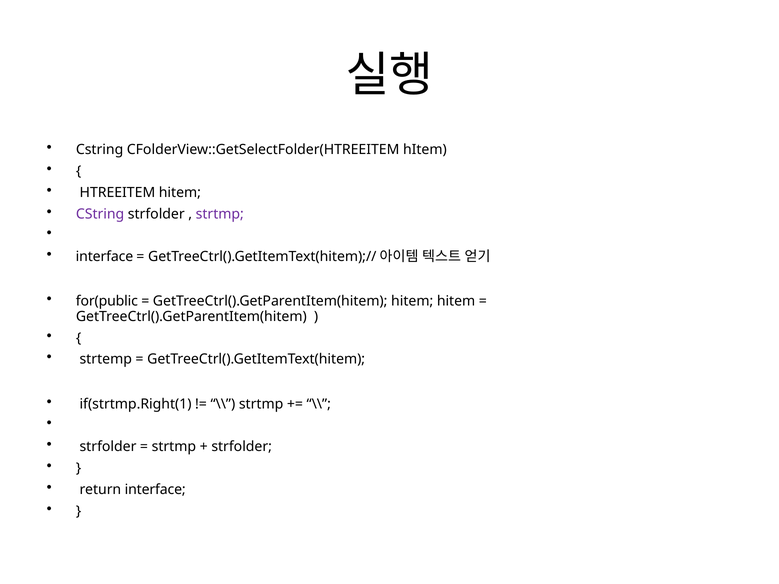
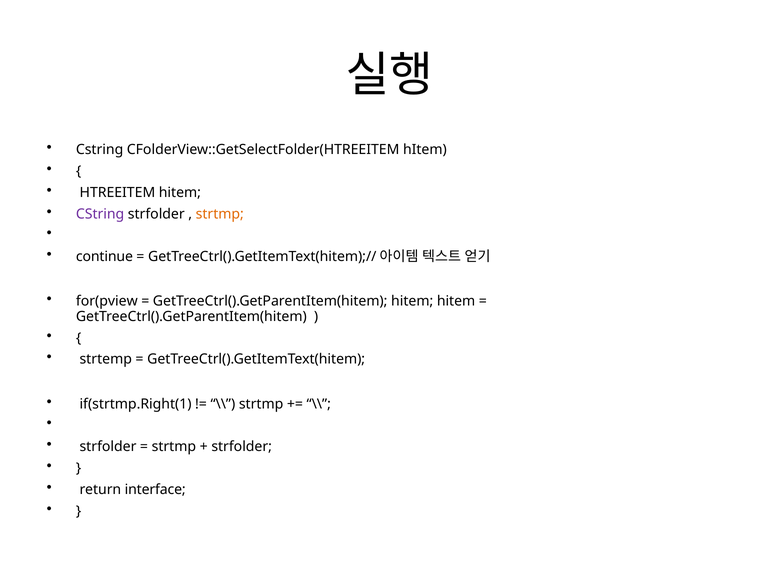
strtmp colour: purple -> orange (220, 214)
interface: interface -> continue (104, 257)
for(public: for(public -> for(pview (107, 301)
